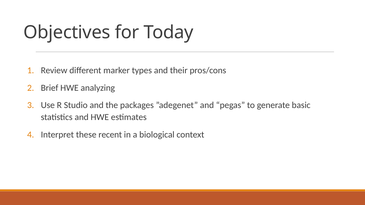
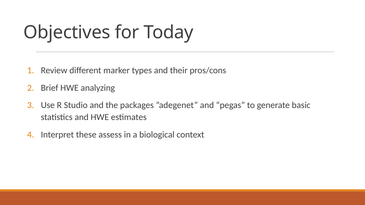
recent: recent -> assess (110, 135)
